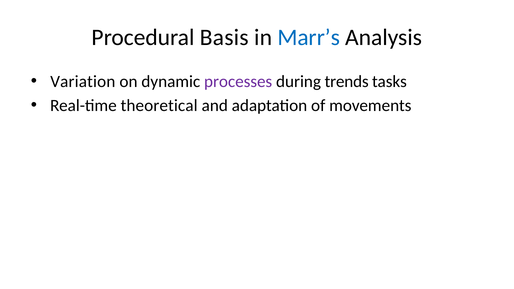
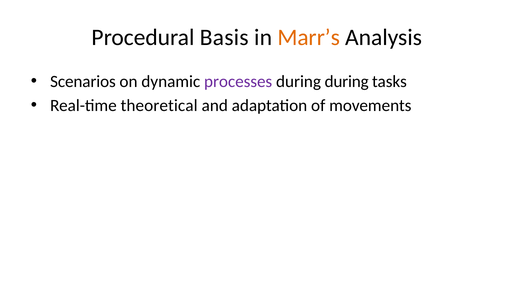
Marr’s colour: blue -> orange (309, 37)
Variation: Variation -> Scenarios (83, 82)
during trends: trends -> during (347, 82)
